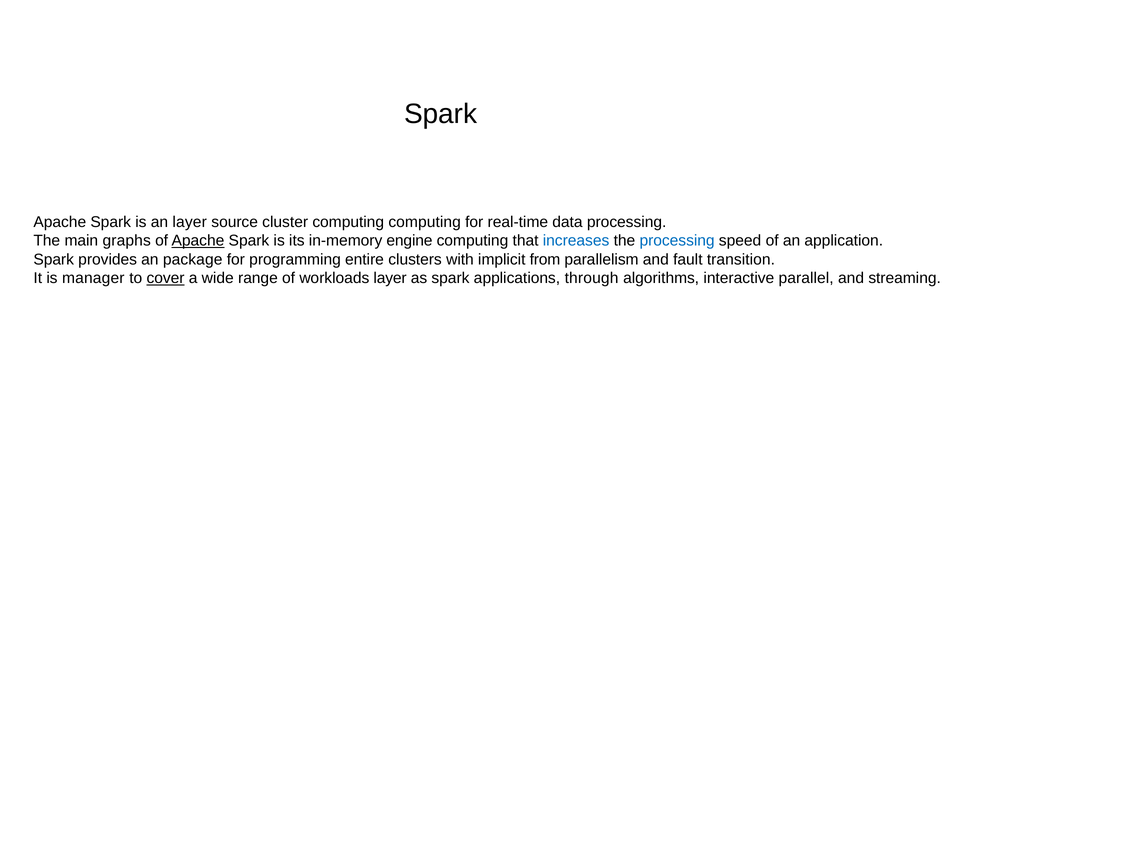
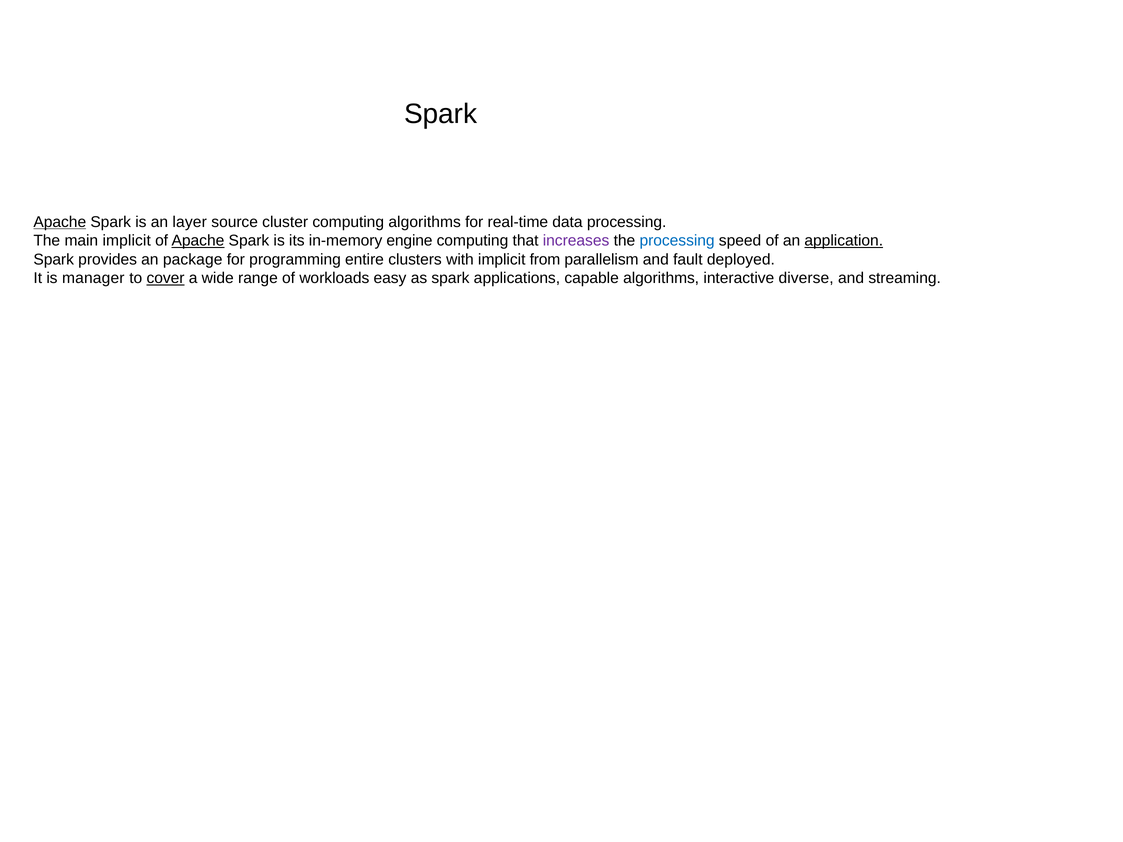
Apache underline: none -> present (60, 222)
computing computing: computing -> algorithms (425, 222)
main graphs: graphs -> implicit (127, 241)
increases colour: blue -> purple (576, 241)
application underline: none -> present (844, 241)
transition: transition -> deployed (741, 260)
workloads layer: layer -> easy (390, 278)
through: through -> capable (592, 278)
parallel: parallel -> diverse (806, 278)
